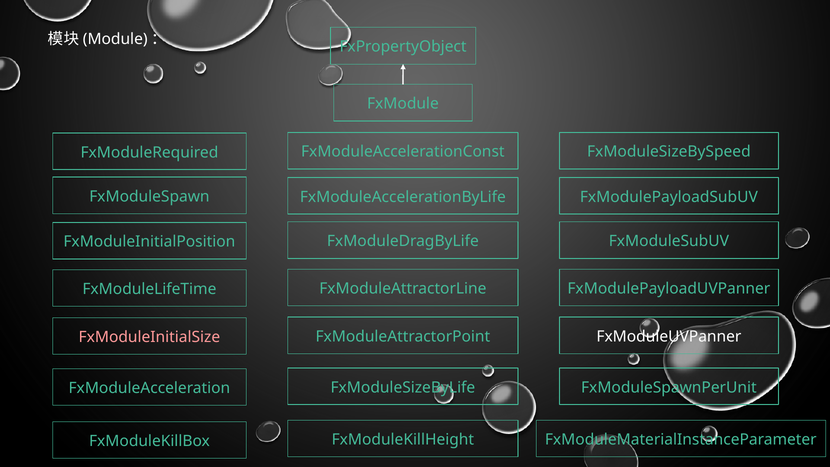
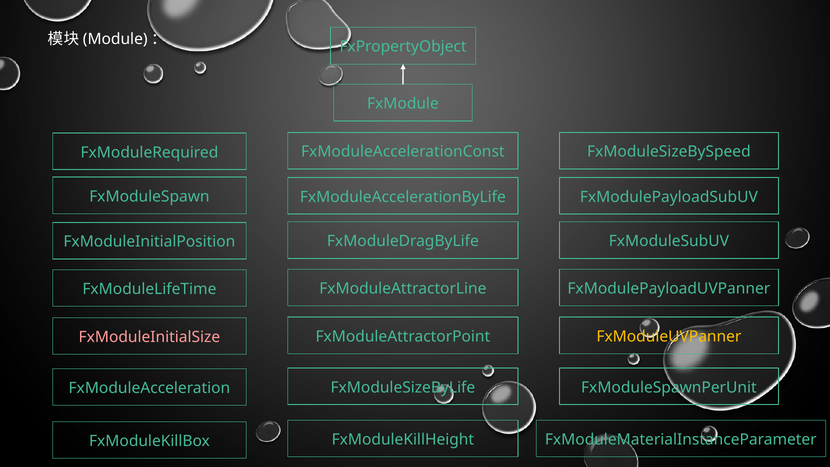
FxModuleUVPanner colour: white -> yellow (669, 336)
